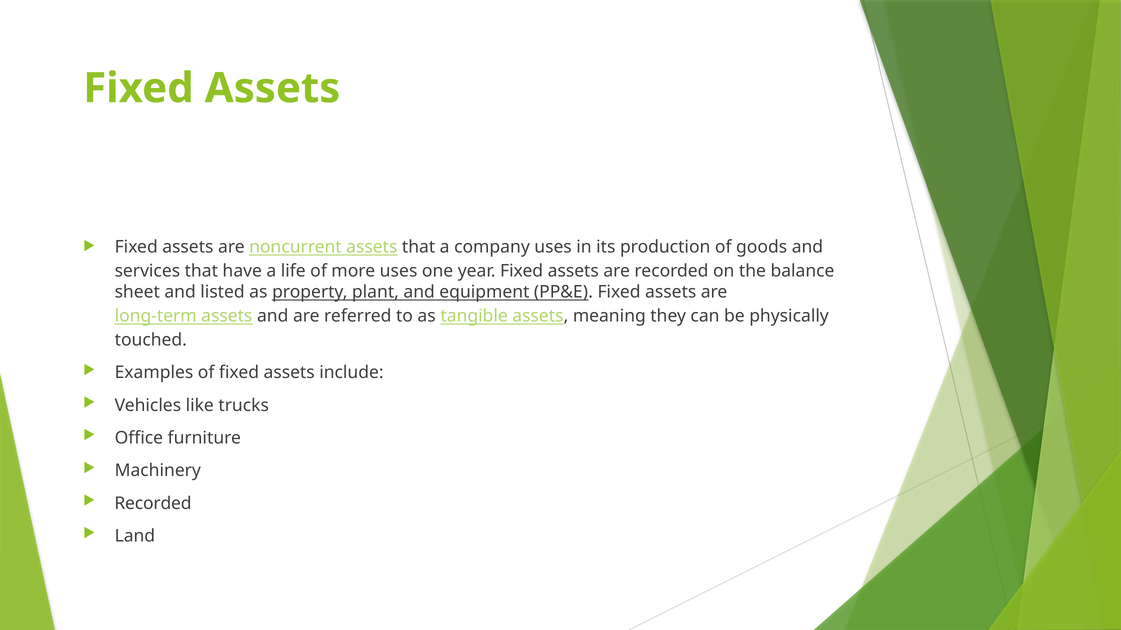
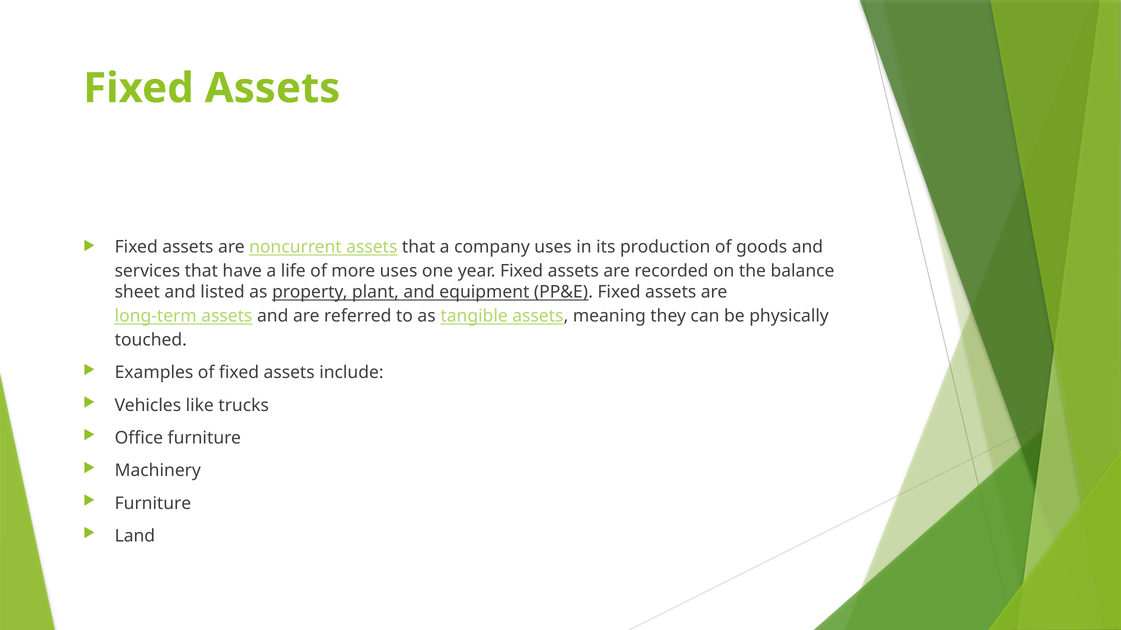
Recorded: Recorded -> Furniture (153, 504)
